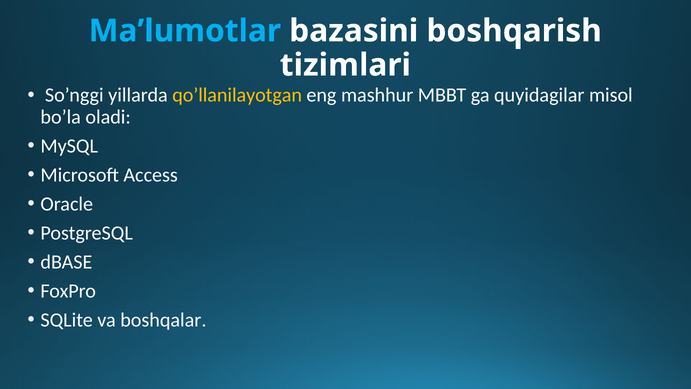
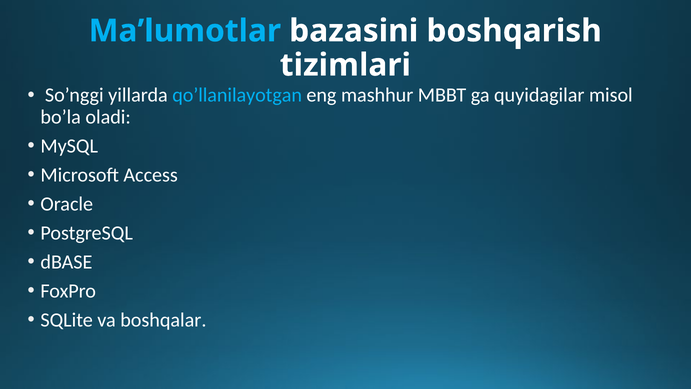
qo’llanilayotgan colour: yellow -> light blue (237, 95)
